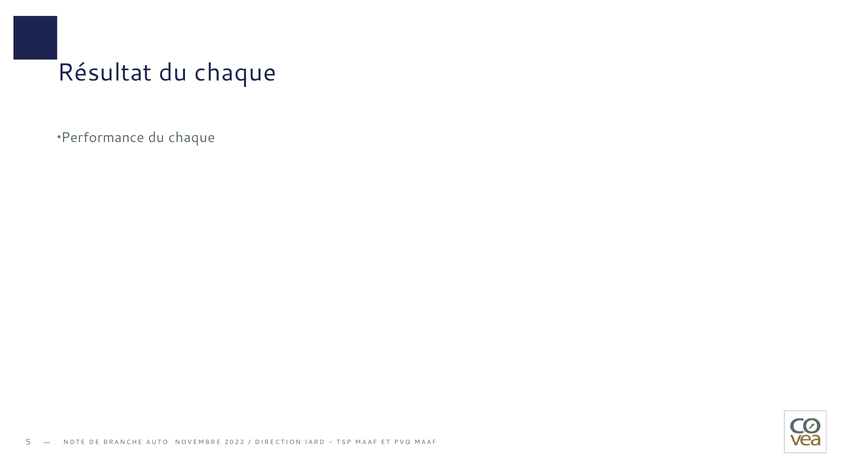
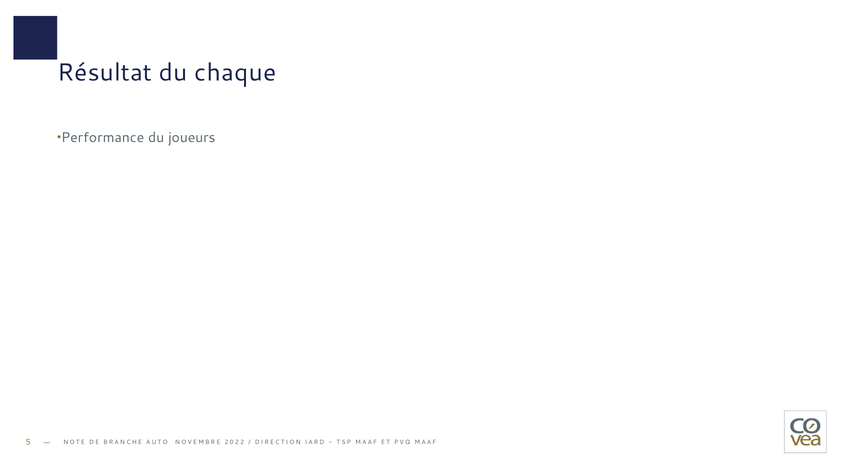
Performance du chaque: chaque -> joueurs (192, 138)
